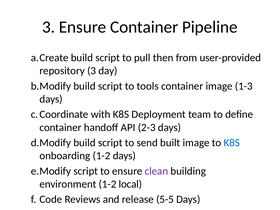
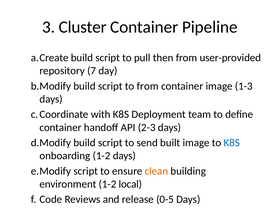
3 Ensure: Ensure -> Cluster (83, 27)
repository 3: 3 -> 7 (92, 71)
to tools: tools -> from (148, 86)
clean colour: purple -> orange (156, 171)
5-5: 5-5 -> 0-5 (165, 199)
